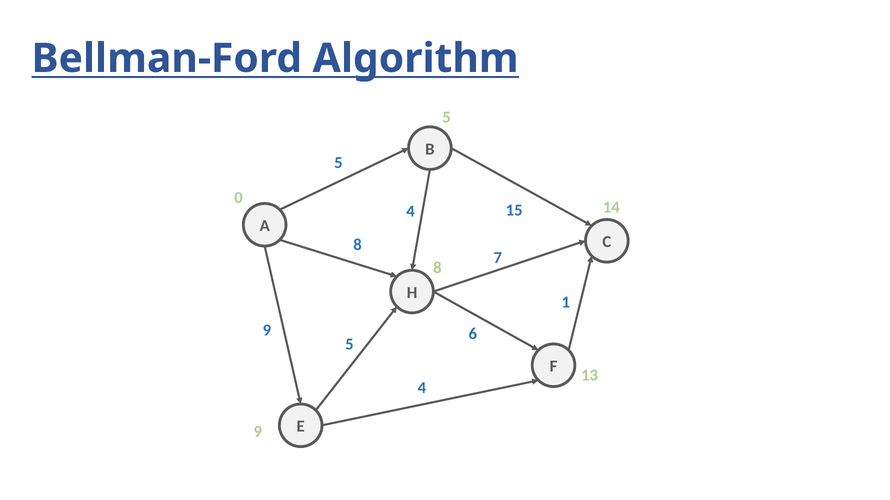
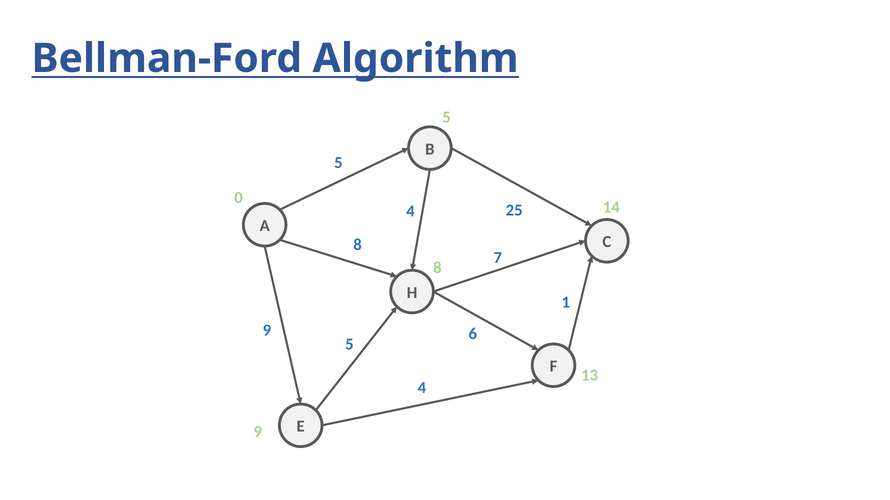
15: 15 -> 25 (514, 211)
